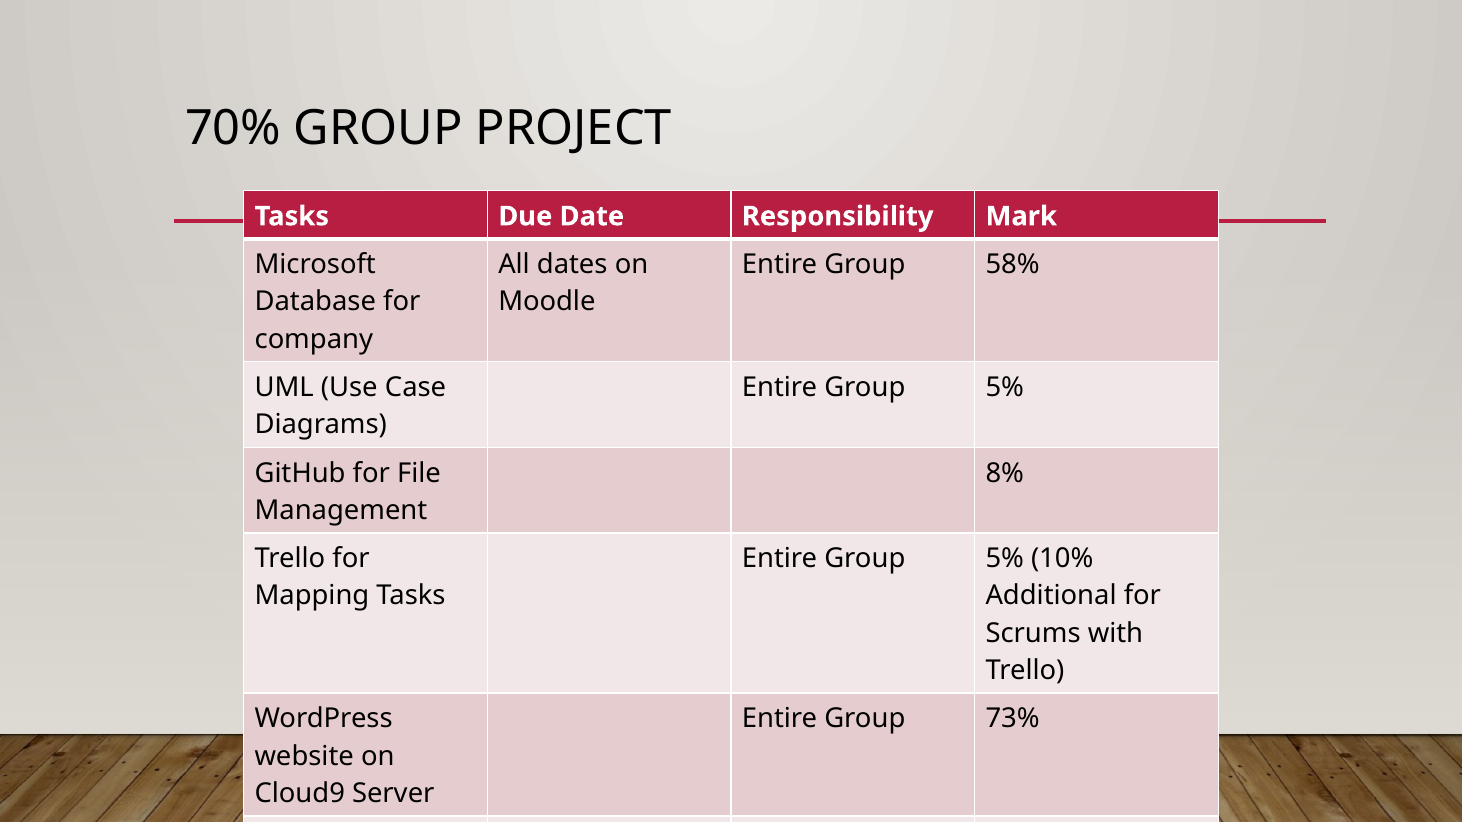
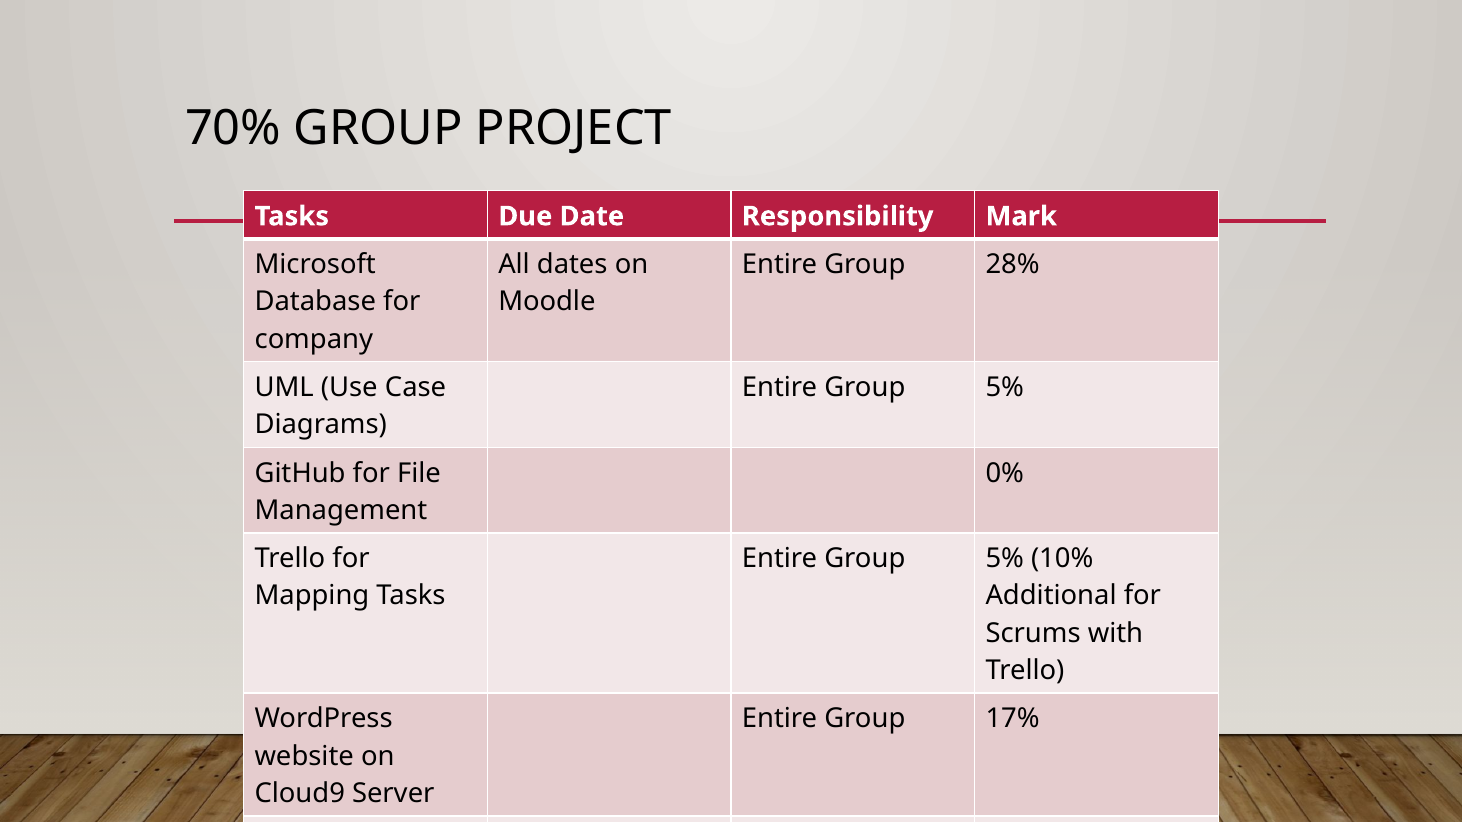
58%: 58% -> 28% (1013, 265)
8%: 8% -> 0% (1005, 473)
73%: 73% -> 17% (1013, 719)
